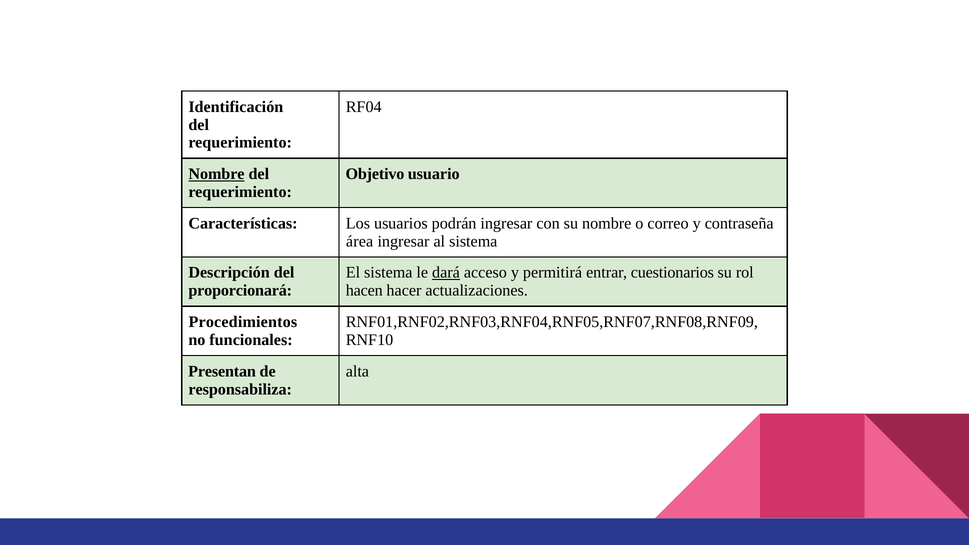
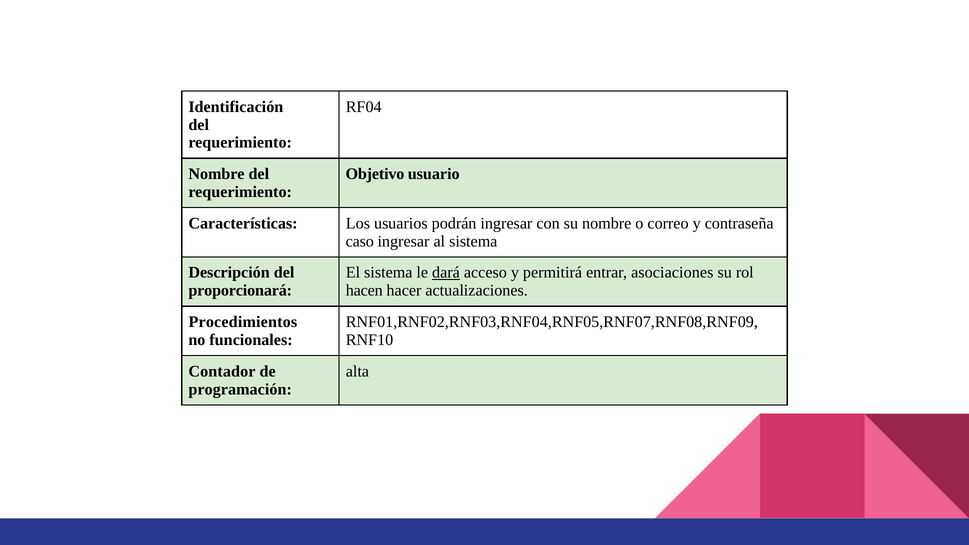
Nombre underline: present -> none (216, 174)
área: área -> caso (360, 241)
cuestionarios: cuestionarios -> asociaciones (672, 273)
Presentan: Presentan -> Contador (222, 371)
responsabiliza: responsabiliza -> programación (240, 389)
